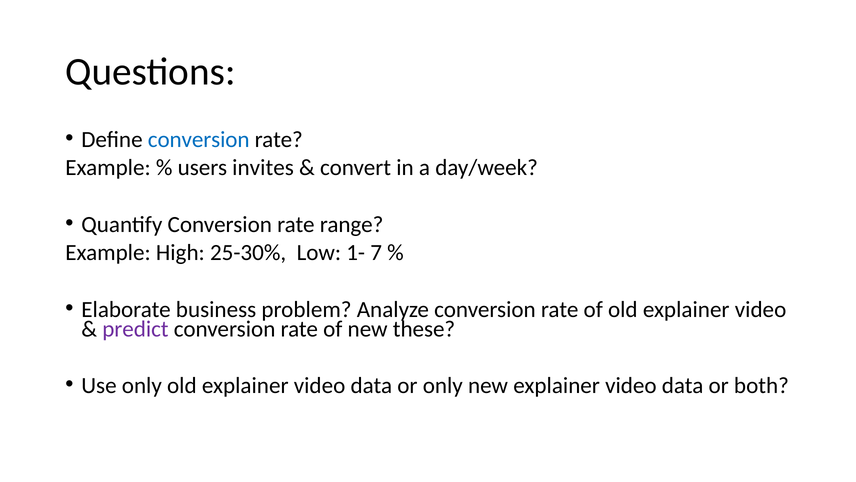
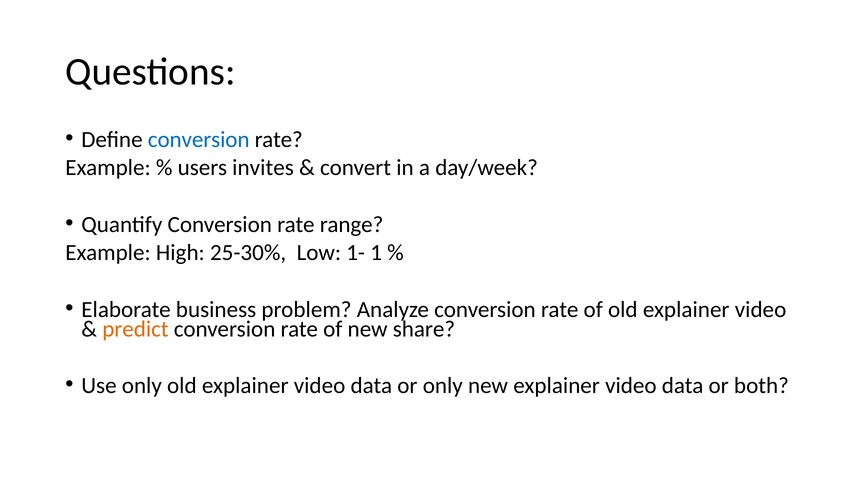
7: 7 -> 1 (376, 253)
predict colour: purple -> orange (135, 329)
these: these -> share (424, 329)
